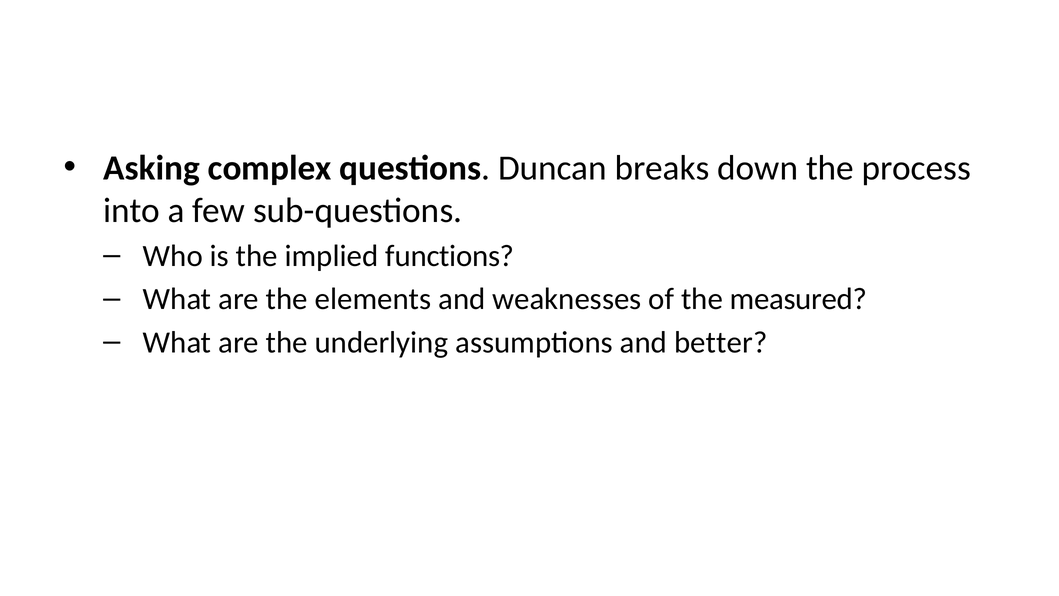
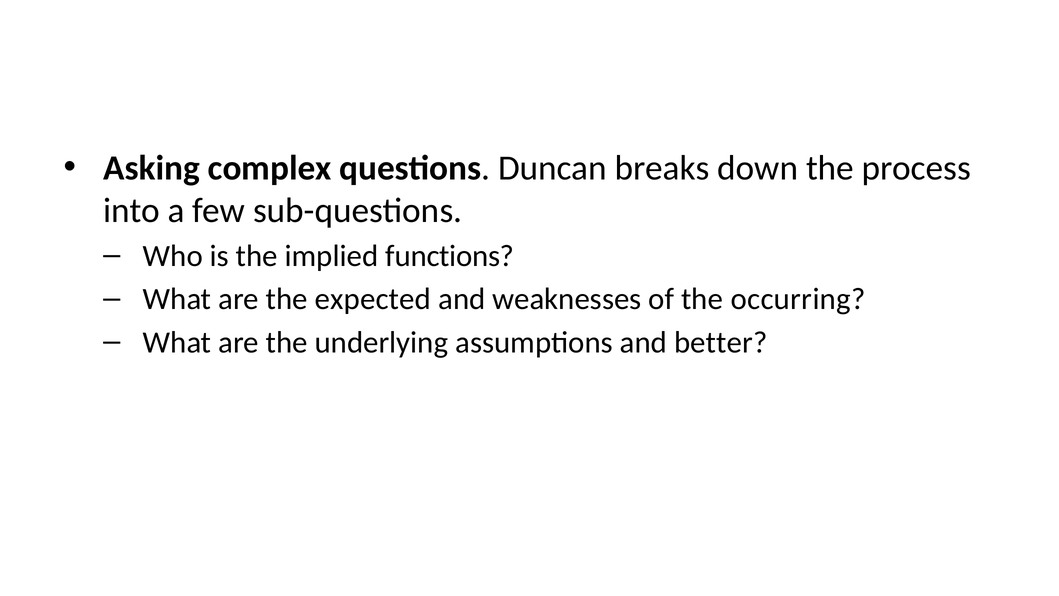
elements: elements -> expected (373, 299)
measured: measured -> occurring (798, 299)
